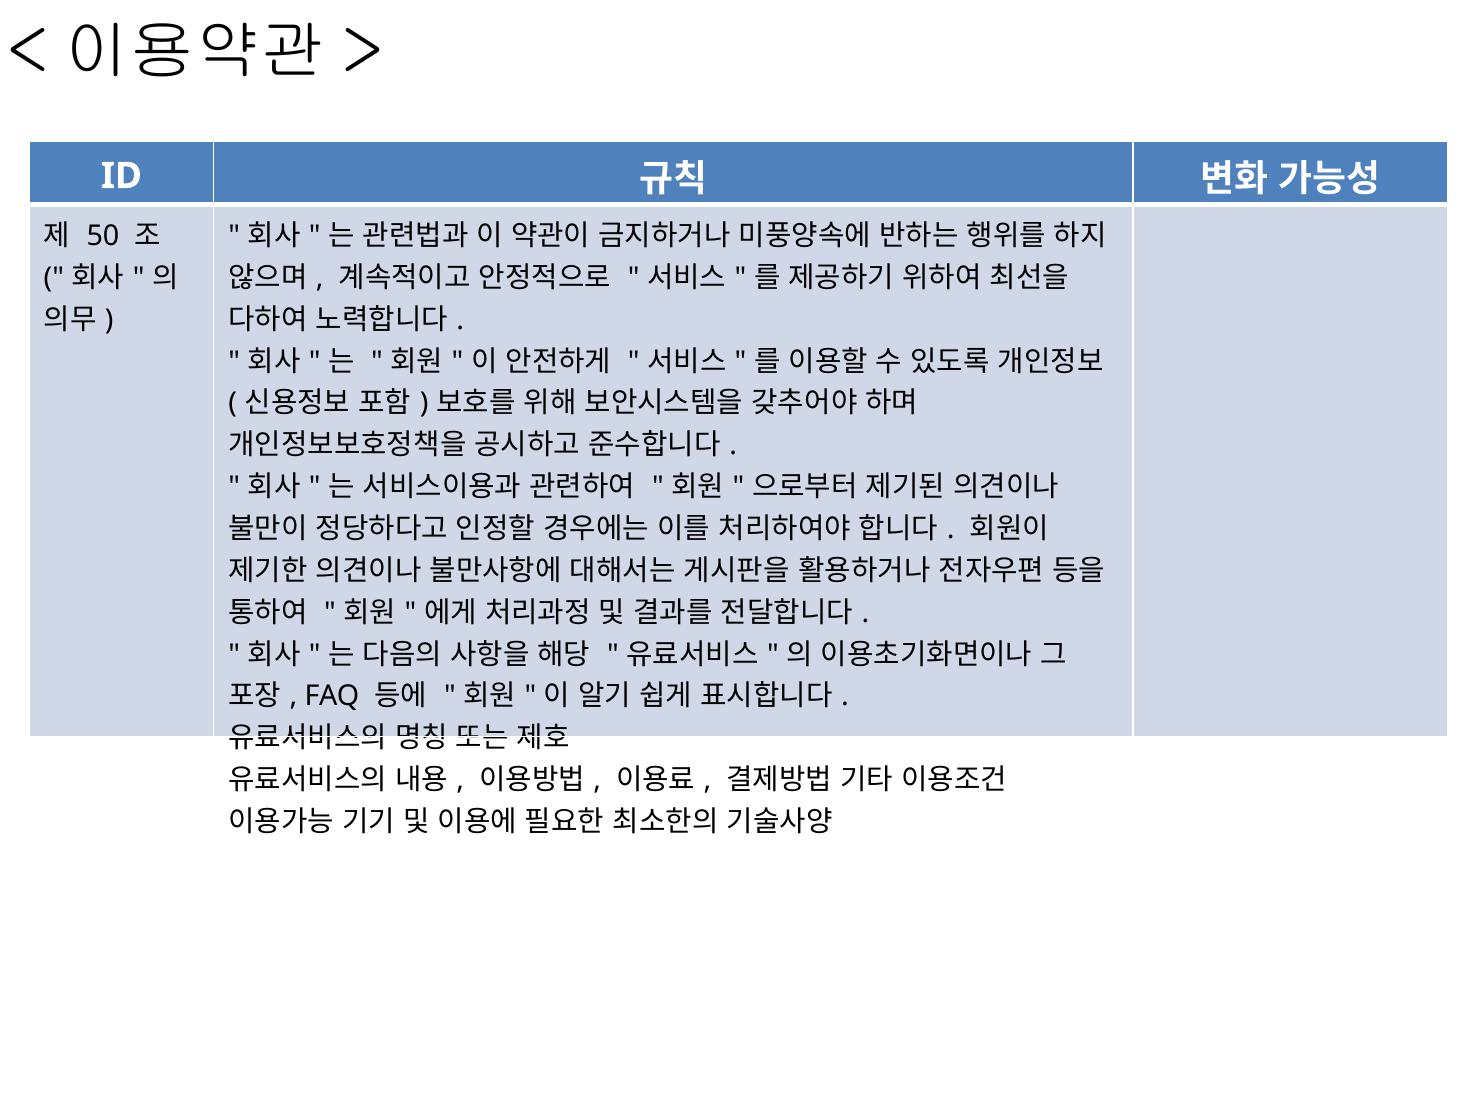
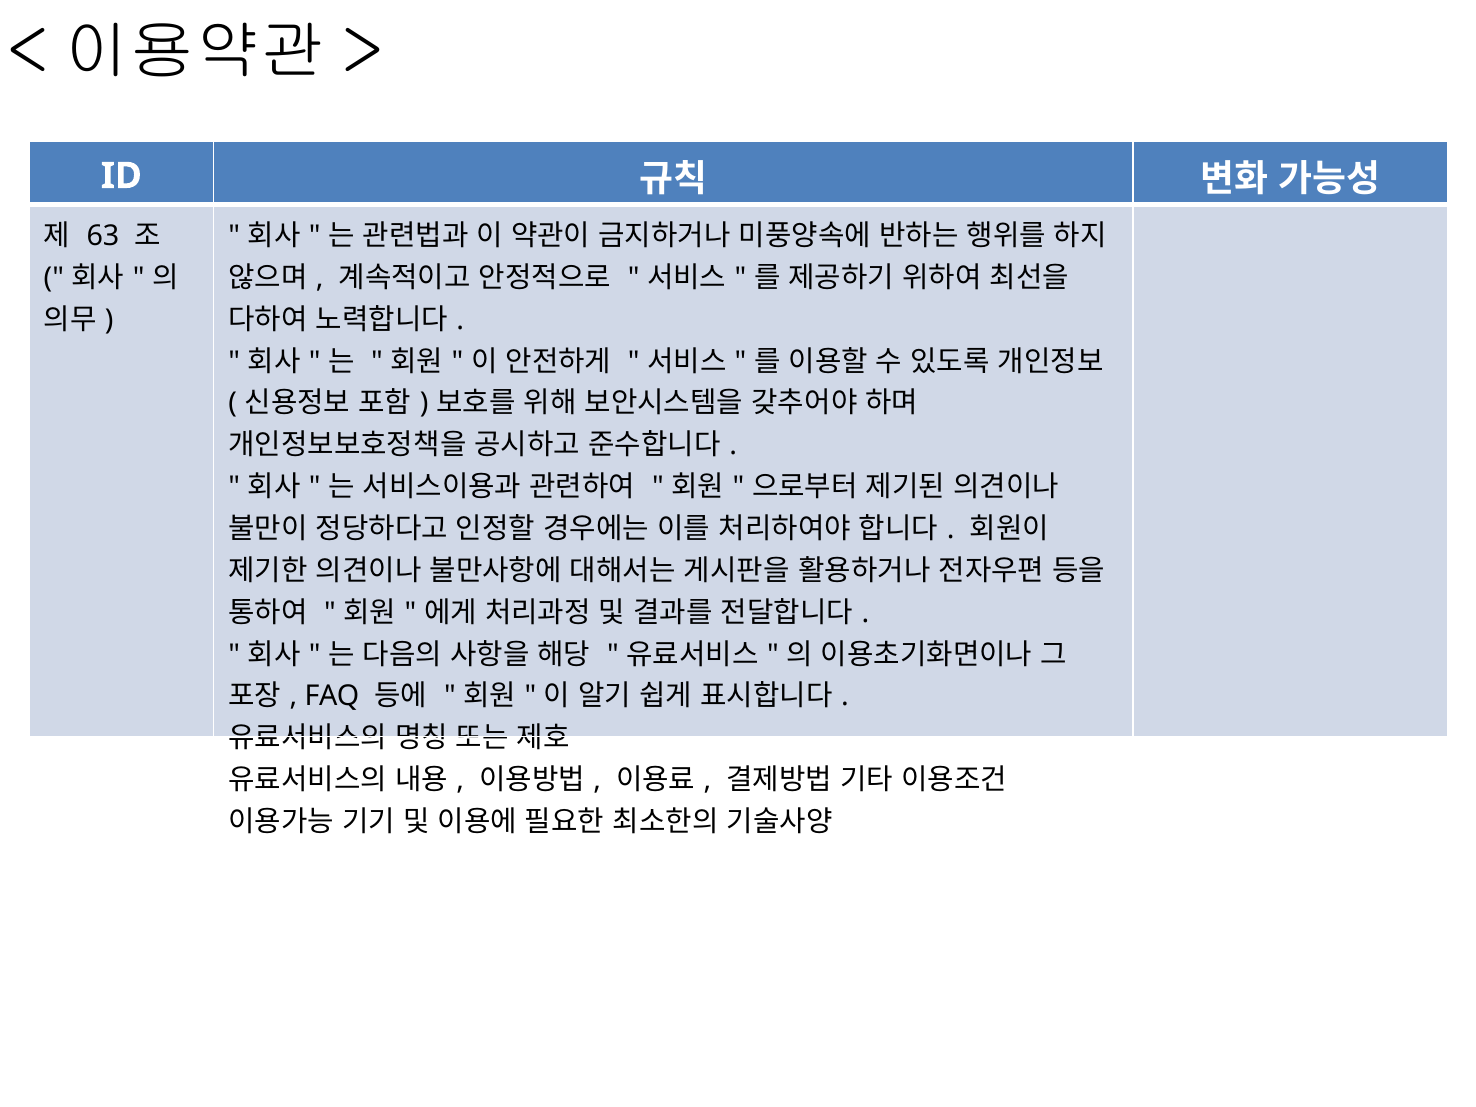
50: 50 -> 63 (103, 236)
